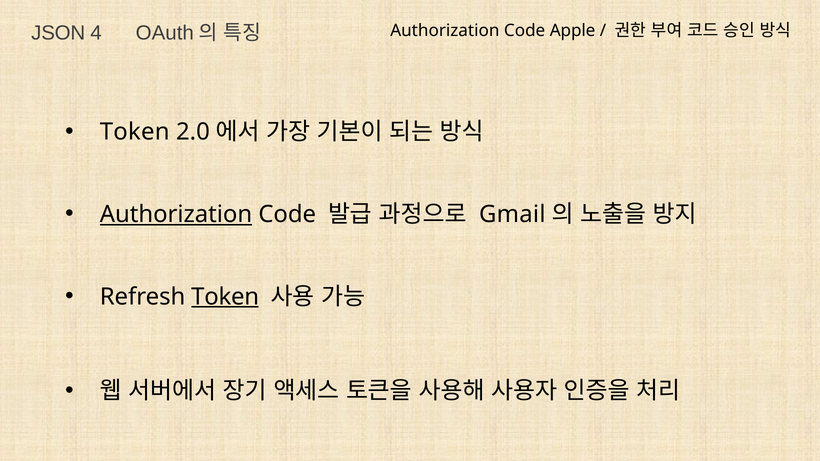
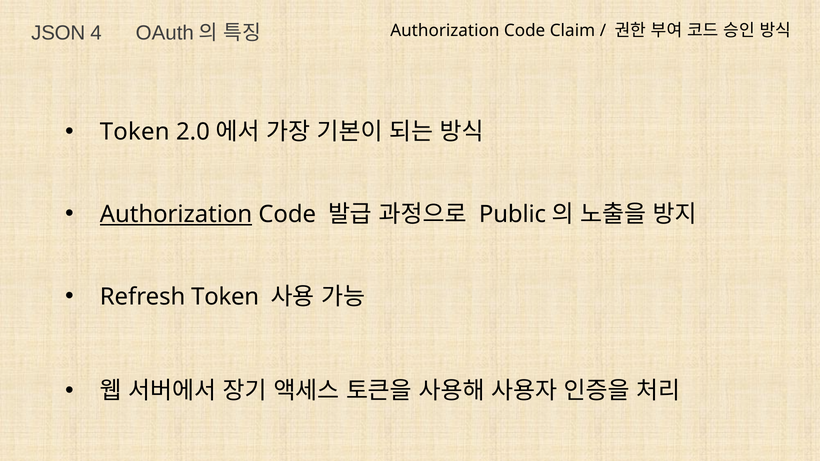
Apple: Apple -> Claim (572, 31)
Gmail: Gmail -> Public (512, 214)
Token underline: present -> none (225, 297)
